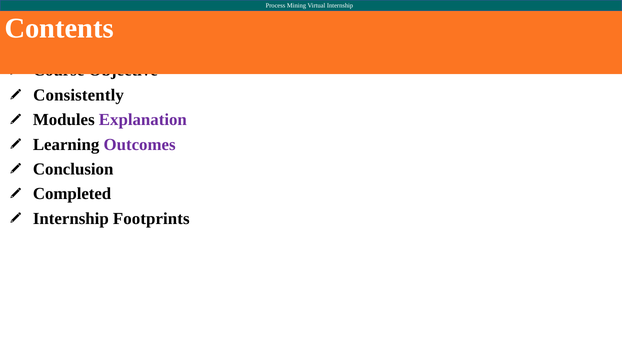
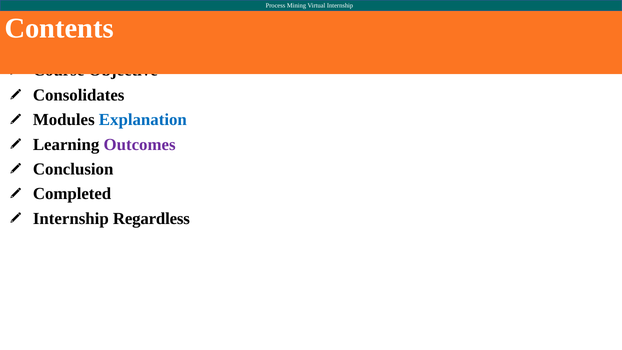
Consistently: Consistently -> Consolidates (79, 95)
Explanation colour: purple -> blue (143, 120)
Footprints: Footprints -> Regardless (151, 218)
